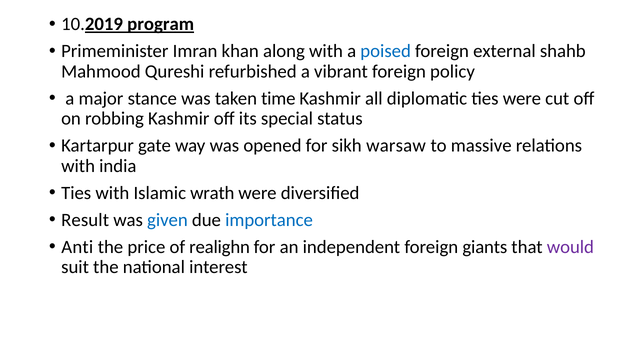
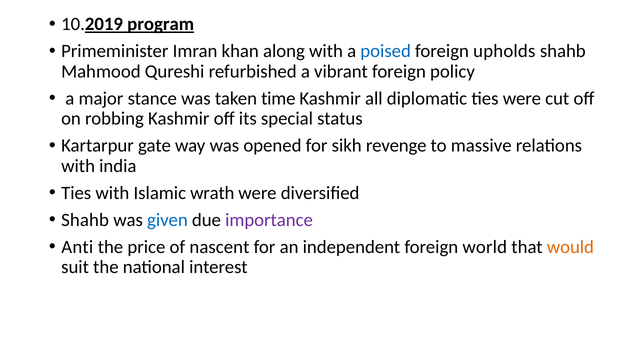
external: external -> upholds (504, 51)
warsaw: warsaw -> revenge (396, 146)
Result: Result -> Shahb (85, 220)
importance colour: blue -> purple (269, 220)
realighn: realighn -> nascent (219, 247)
giants: giants -> world (485, 247)
would colour: purple -> orange (570, 247)
